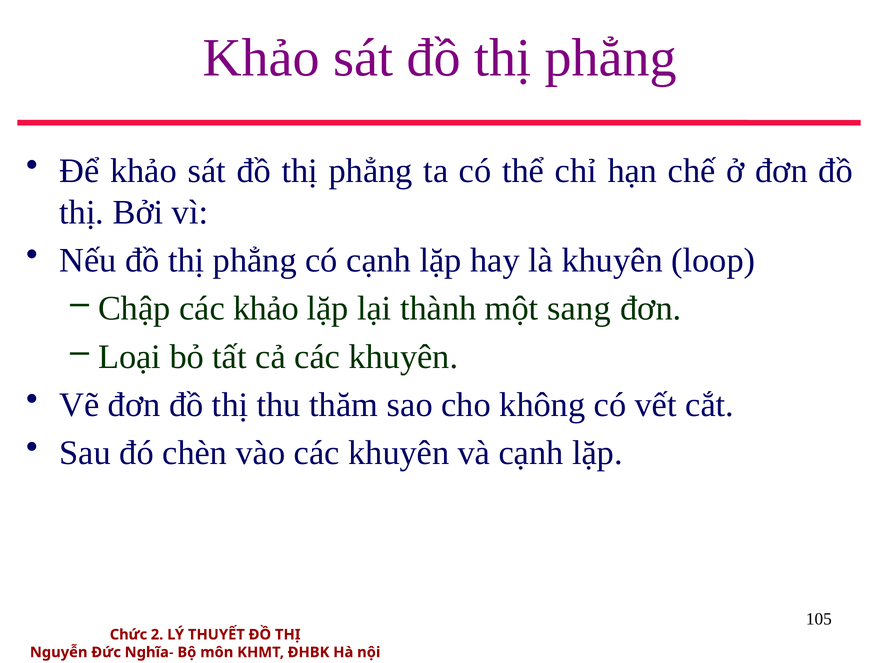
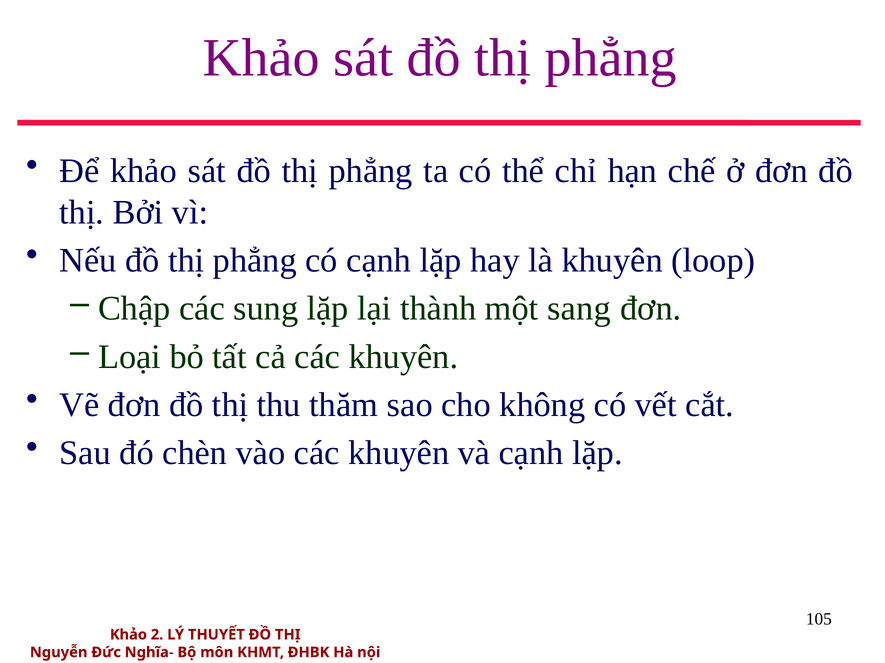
các khảo: khảo -> sung (266, 309)
Chức: Chức -> Khảo (128, 635)
